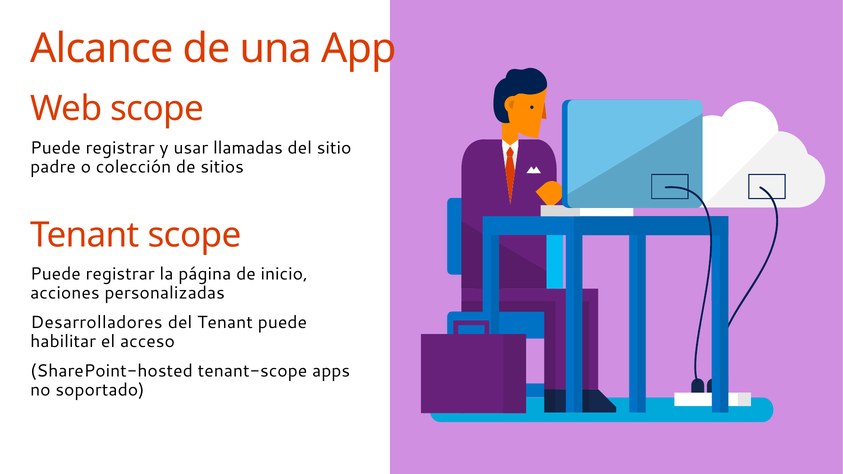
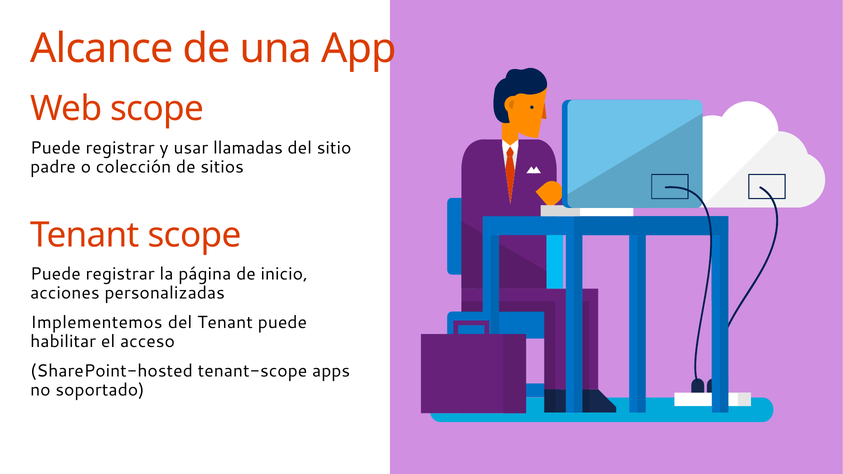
Desarrolladores: Desarrolladores -> Implementemos (97, 323)
